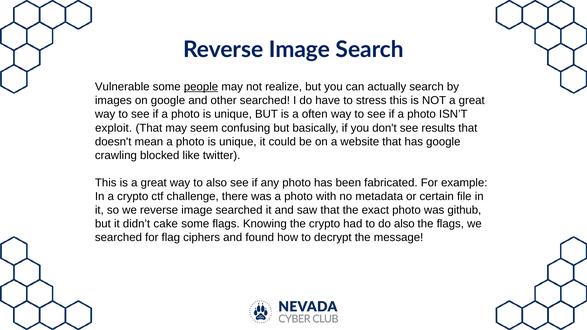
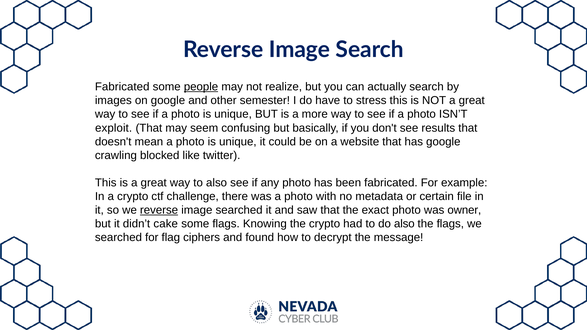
Vulnerable: Vulnerable -> Fabricated (122, 87)
other searched: searched -> semester (265, 101)
often: often -> more (315, 114)
reverse underline: none -> present (159, 210)
github: github -> owner (464, 210)
